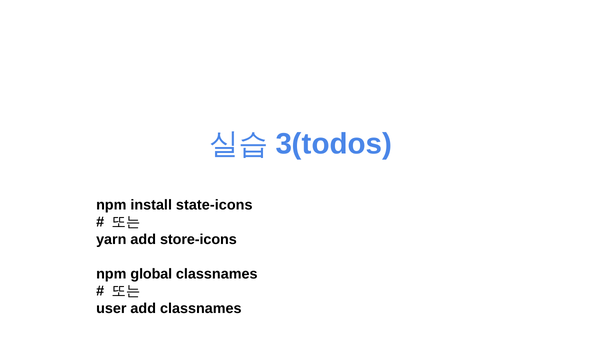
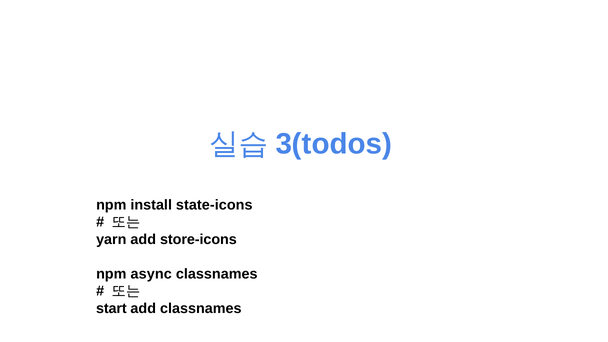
global: global -> async (151, 274)
user: user -> start (111, 308)
